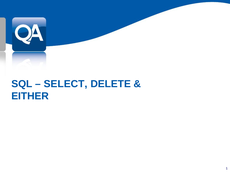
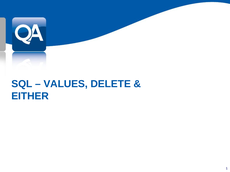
SELECT: SELECT -> VALUES (66, 84)
